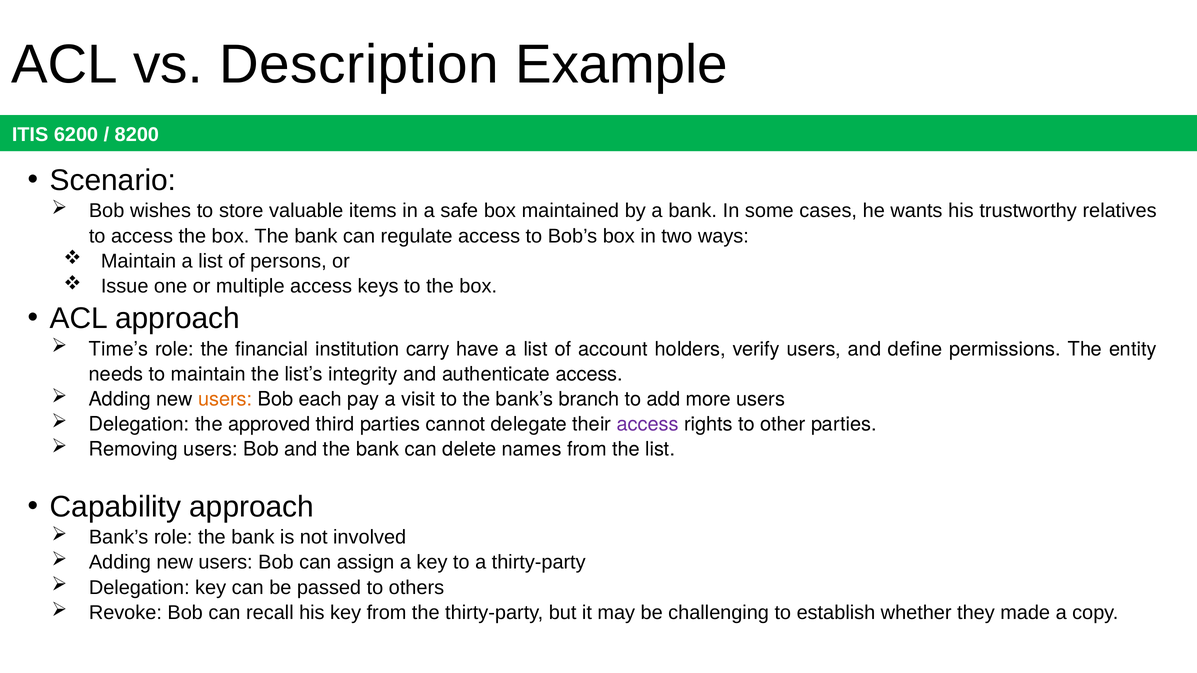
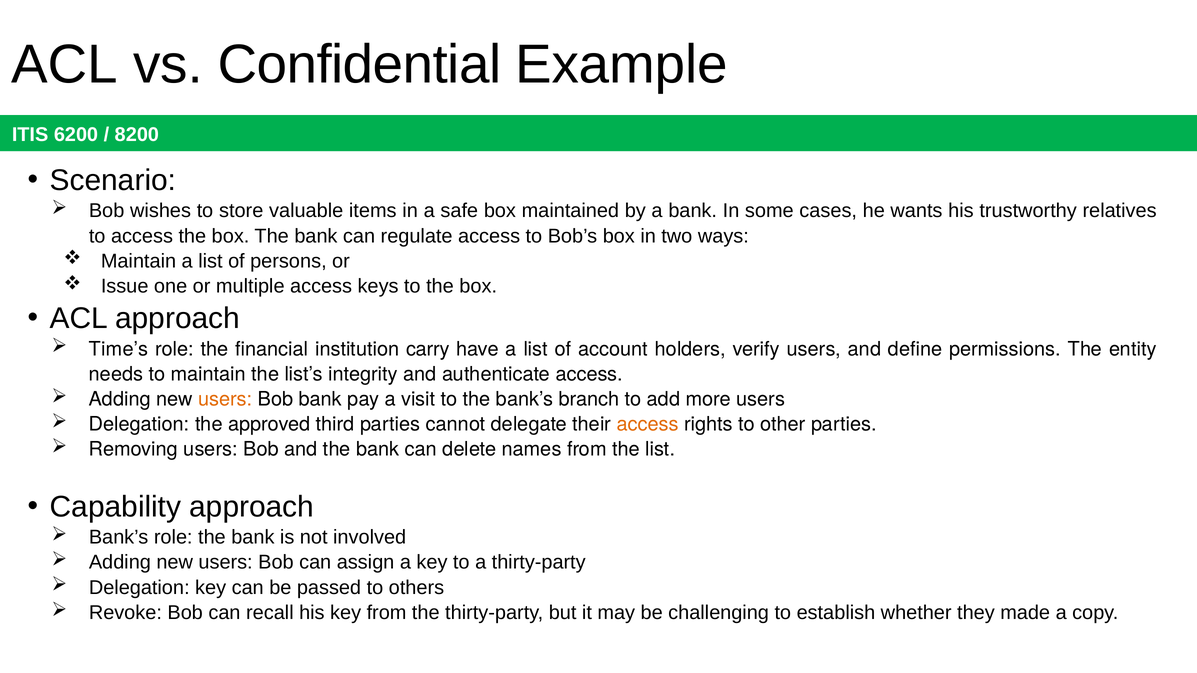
Description: Description -> Confidential (359, 65)
Bob each: each -> bank (320, 399)
access colour: purple -> orange (648, 425)
